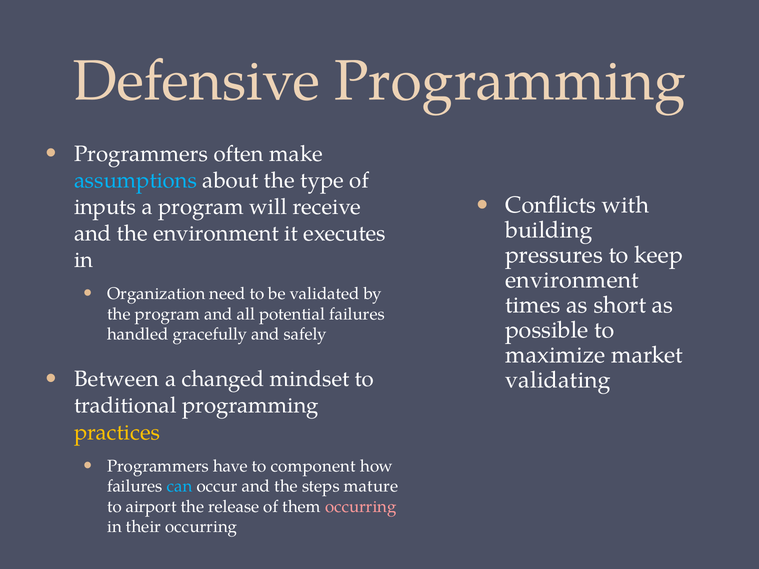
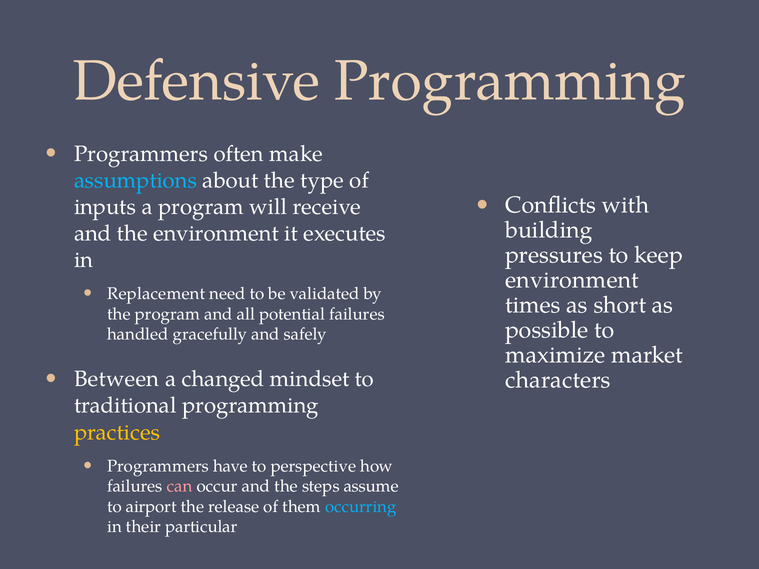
Organization: Organization -> Replacement (156, 294)
validating: validating -> characters (558, 380)
component: component -> perspective (313, 466)
can colour: light blue -> pink (180, 487)
mature: mature -> assume (371, 487)
occurring colour: pink -> light blue (361, 507)
their occurring: occurring -> particular (201, 527)
